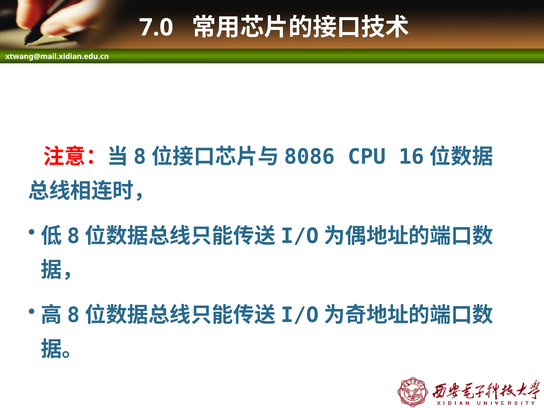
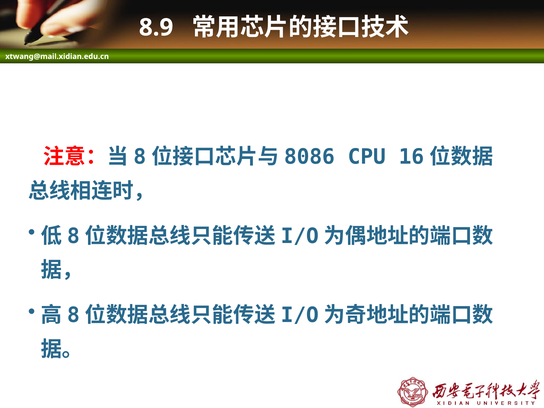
7.0: 7.0 -> 8.9 (156, 27)
